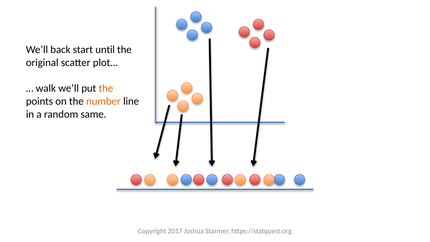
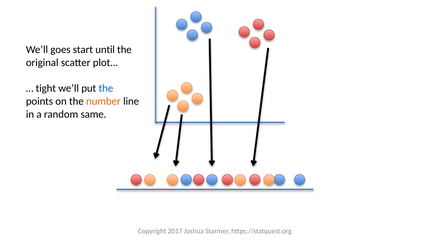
back: back -> goes (60, 50)
walk: walk -> tight (46, 88)
the colour: orange -> blue (106, 88)
